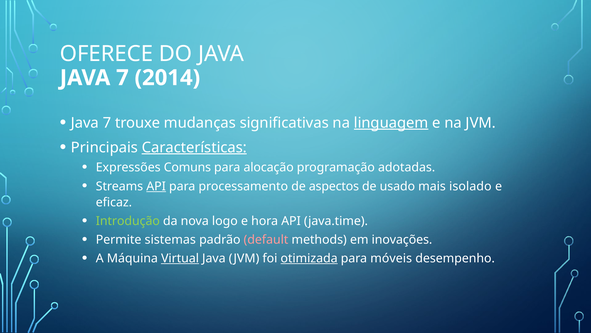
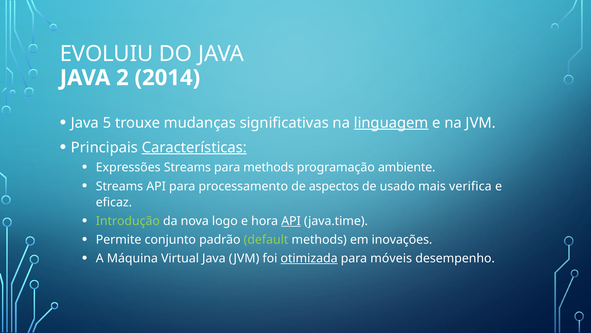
OFERECE: OFERECE -> EVOLUIU (107, 54)
7: 7 -> 2 (122, 78)
7: 7 -> 5 (107, 123)
Expressões Comuns: Comuns -> Streams (187, 167)
para alocação: alocação -> methods (269, 167)
adotadas: adotadas -> ambiente (407, 167)
API underline: present -> none (156, 186)
isolado: isolado -> verifica (470, 186)
API underline: none -> present (291, 221)
sistemas: sistemas -> conjunto (170, 239)
default colour: pink -> light green (266, 239)
Virtual underline: present -> none (180, 258)
